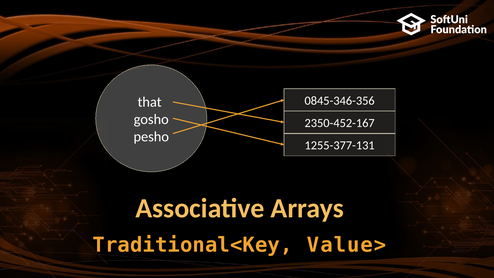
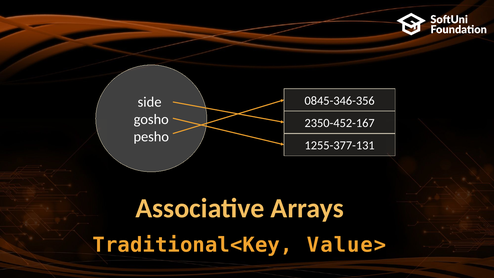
that: that -> side (150, 102)
